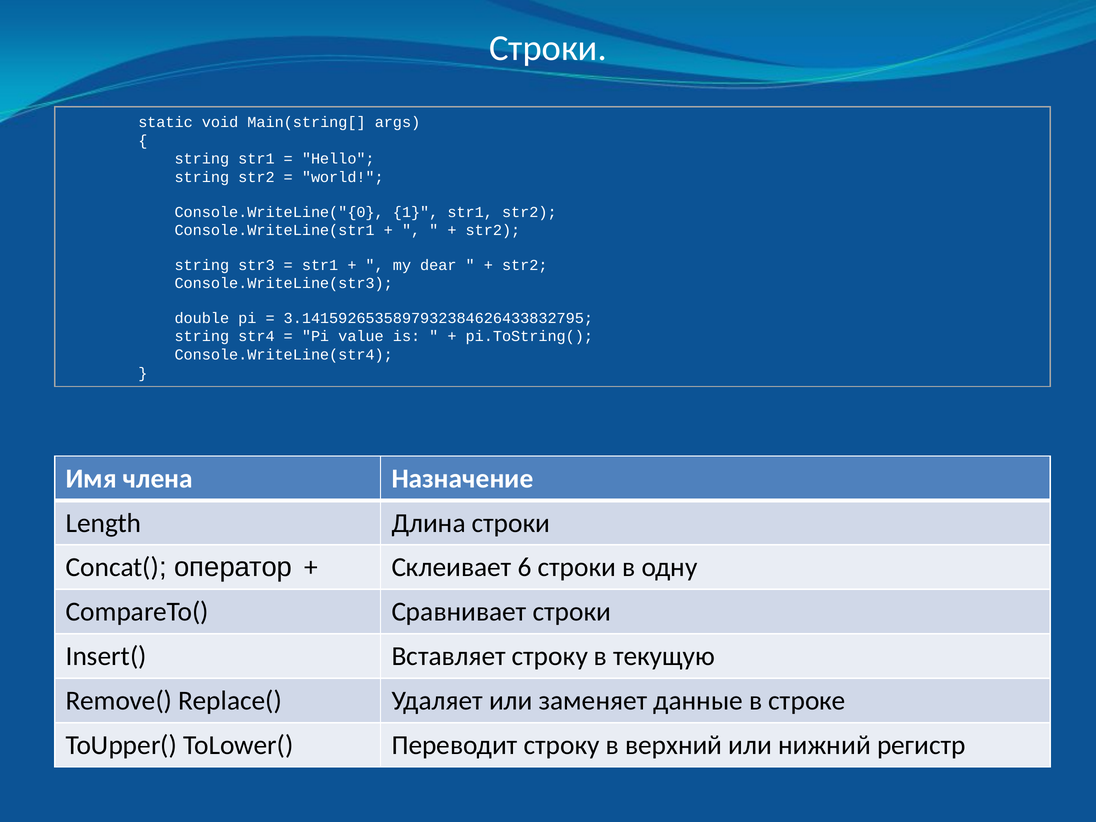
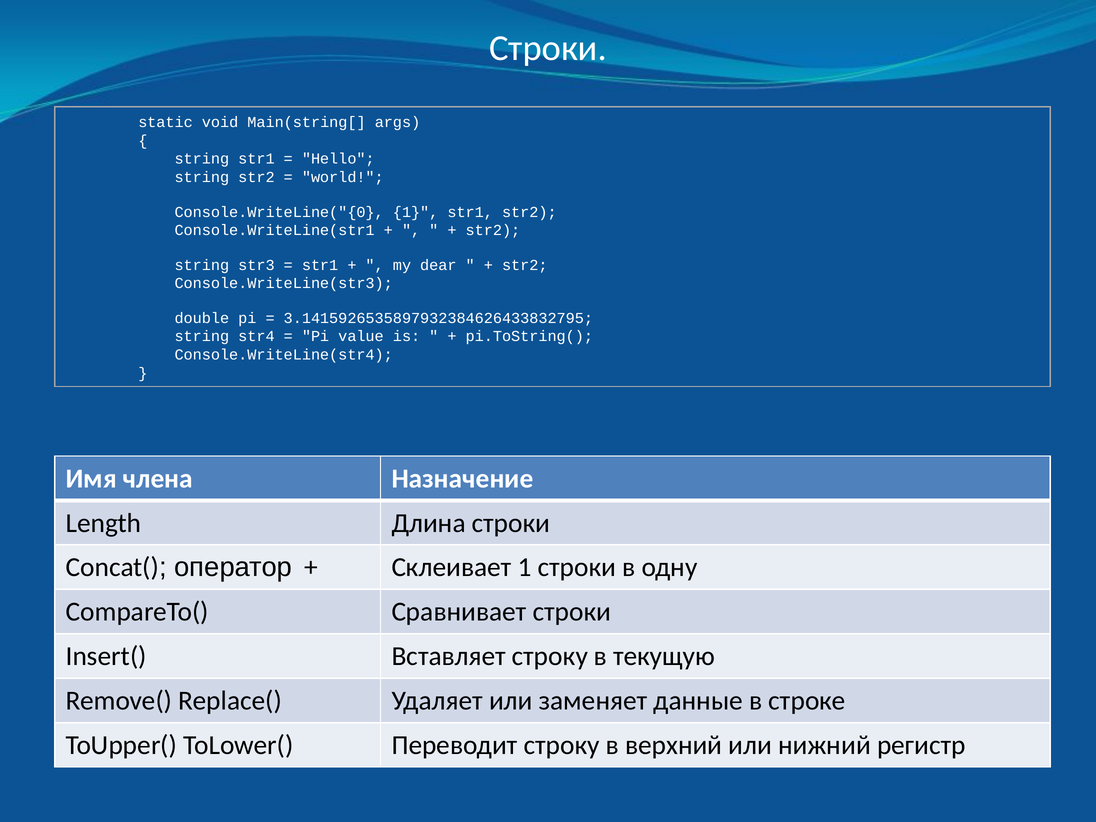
Склеивает 6: 6 -> 1 (525, 567)
